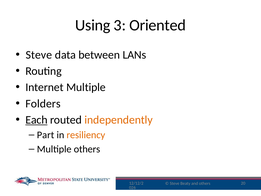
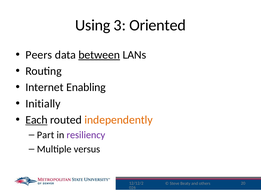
Steve: Steve -> Peers (39, 55)
between underline: none -> present (99, 55)
Internet Multiple: Multiple -> Enabling (86, 87)
Folders: Folders -> Initially (43, 103)
resiliency colour: orange -> purple (86, 135)
Multiple others: others -> versus (87, 149)
